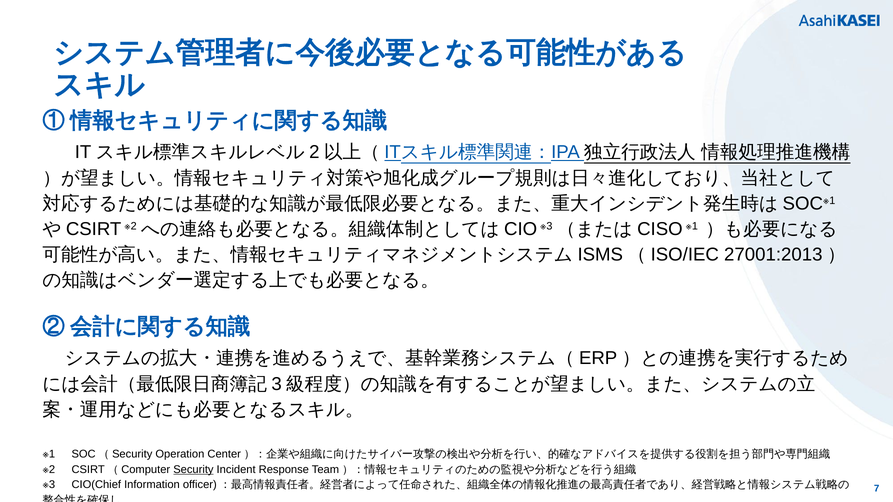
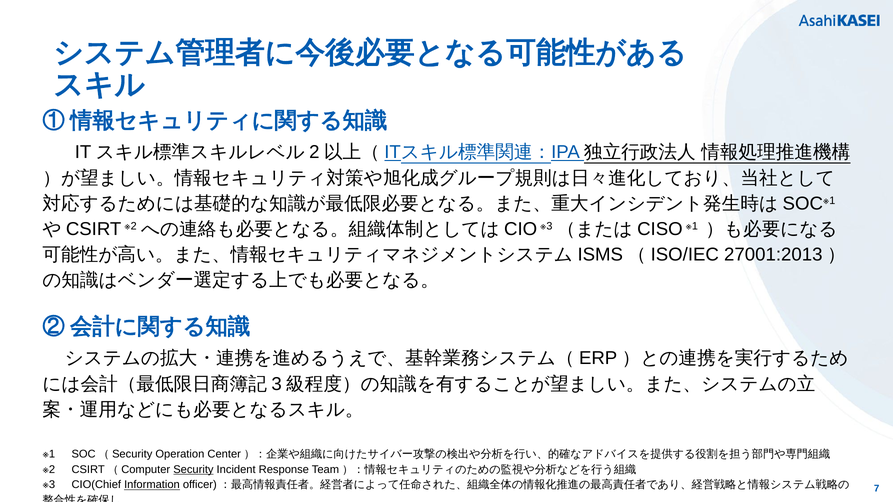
Information underline: none -> present (152, 485)
